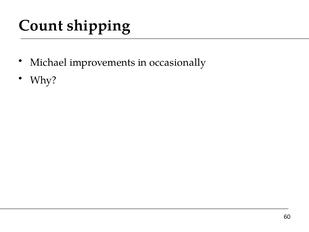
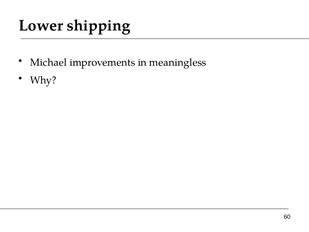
Count: Count -> Lower (41, 26)
occasionally: occasionally -> meaningless (178, 63)
